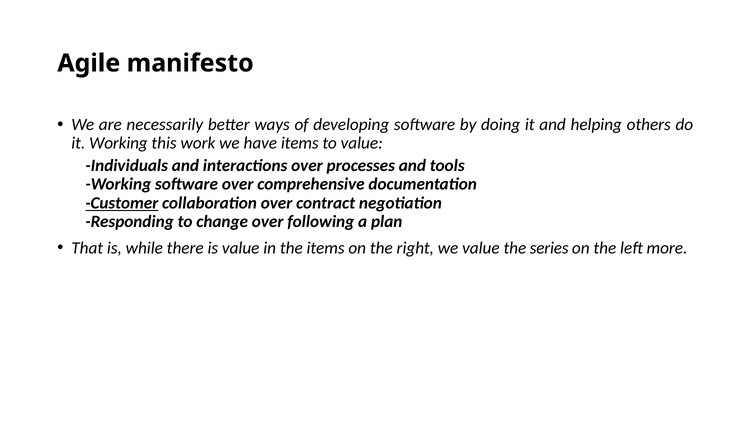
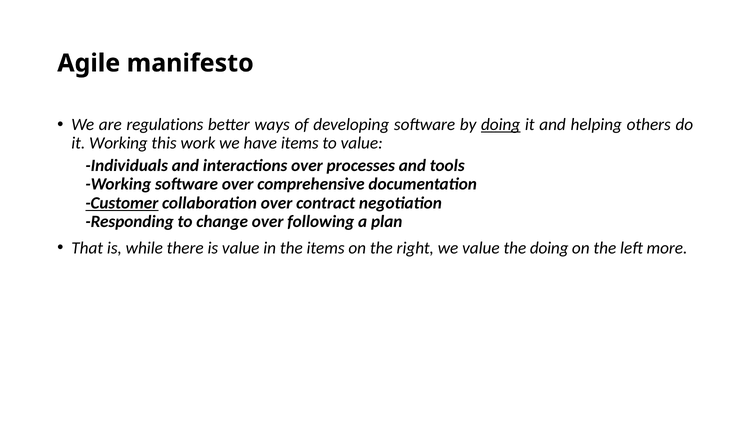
necessarily: necessarily -> regulations (165, 124)
doing underline: none -> present (501, 124)
the series: series -> doing (549, 248)
